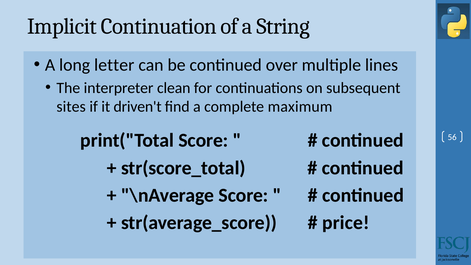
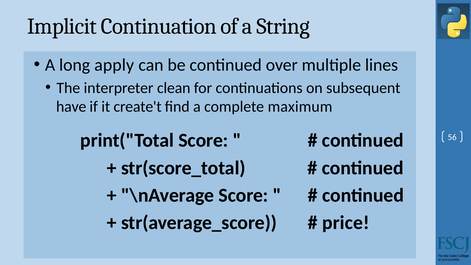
letter: letter -> apply (114, 65)
sites: sites -> have (71, 107)
driven't: driven't -> create't (138, 107)
